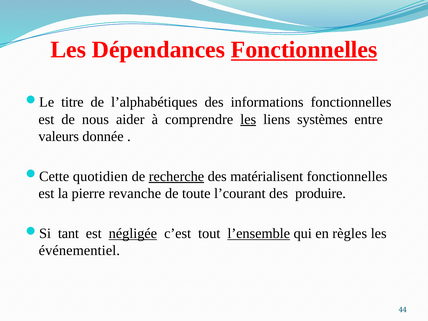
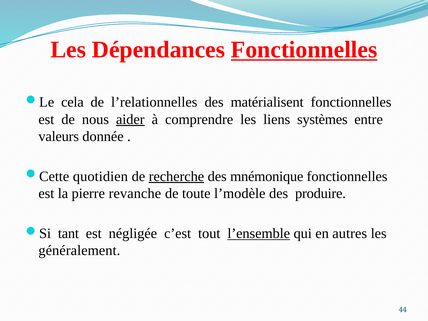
titre: titre -> cela (72, 102)
l’alphabétiques: l’alphabétiques -> l’relationnelles (154, 102)
informations: informations -> matérialisent (267, 102)
aider underline: none -> present (130, 119)
les underline: present -> none (248, 119)
matérialisent: matérialisent -> mnémonique (267, 176)
l’courant: l’courant -> l’modèle (240, 194)
négligée underline: present -> none (133, 233)
règles: règles -> autres (350, 233)
événementiel: événementiel -> généralement (79, 251)
